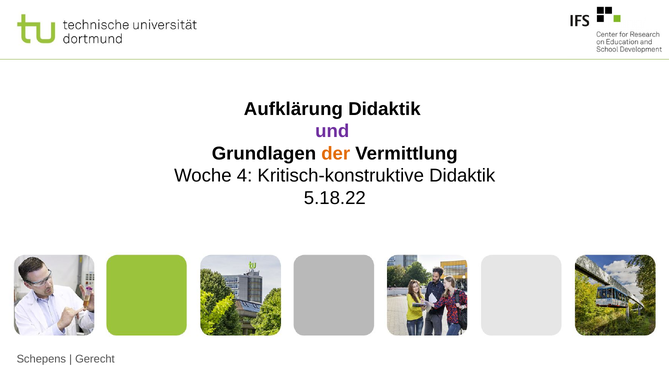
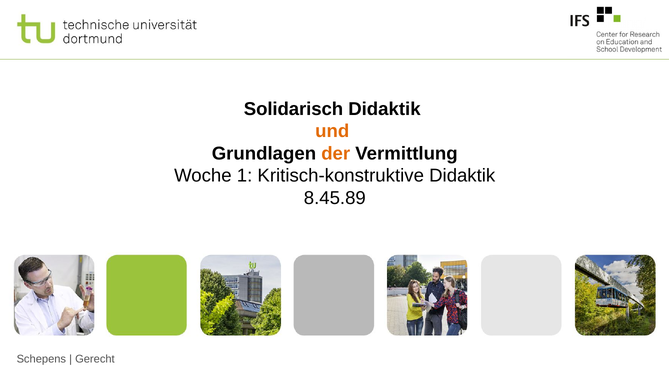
Aufklärung: Aufklärung -> Solidarisch (294, 109)
und colour: purple -> orange (332, 131)
4: 4 -> 1 (245, 176)
5.18.22: 5.18.22 -> 8.45.89 (335, 198)
